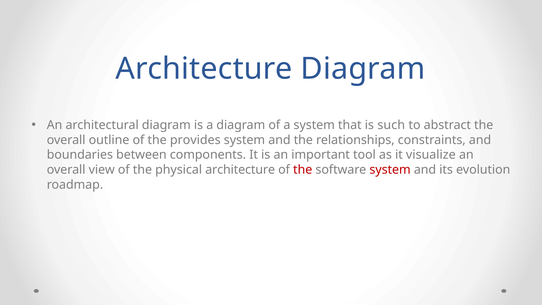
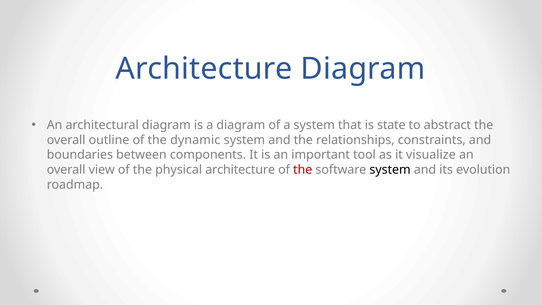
such: such -> state (391, 125)
provides: provides -> dynamic (195, 140)
system colour: red -> black (390, 170)
